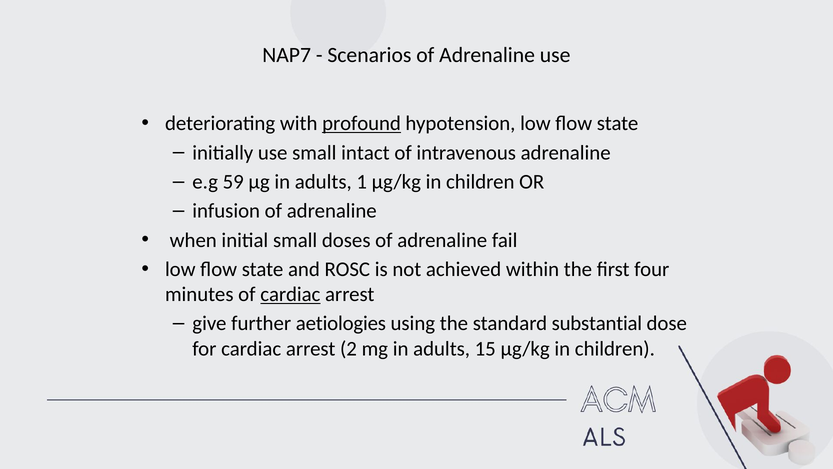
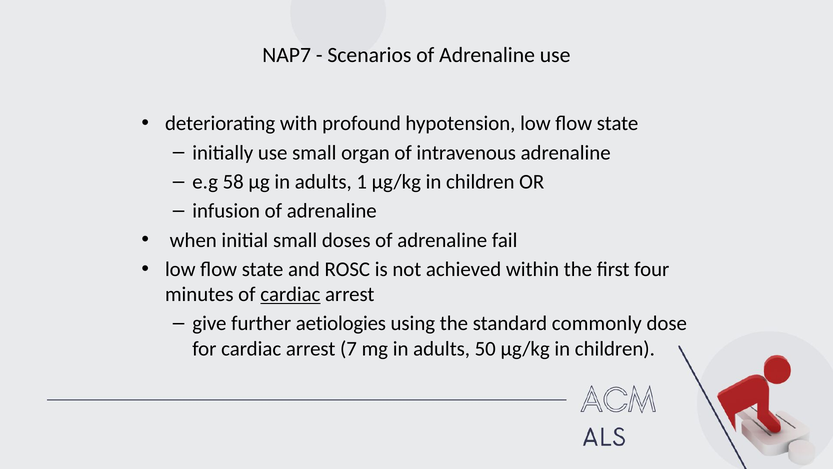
profound underline: present -> none (362, 123)
intact: intact -> organ (365, 153)
59: 59 -> 58 (233, 182)
substantial: substantial -> commonly (597, 323)
2: 2 -> 7 (348, 348)
15: 15 -> 50 (485, 348)
